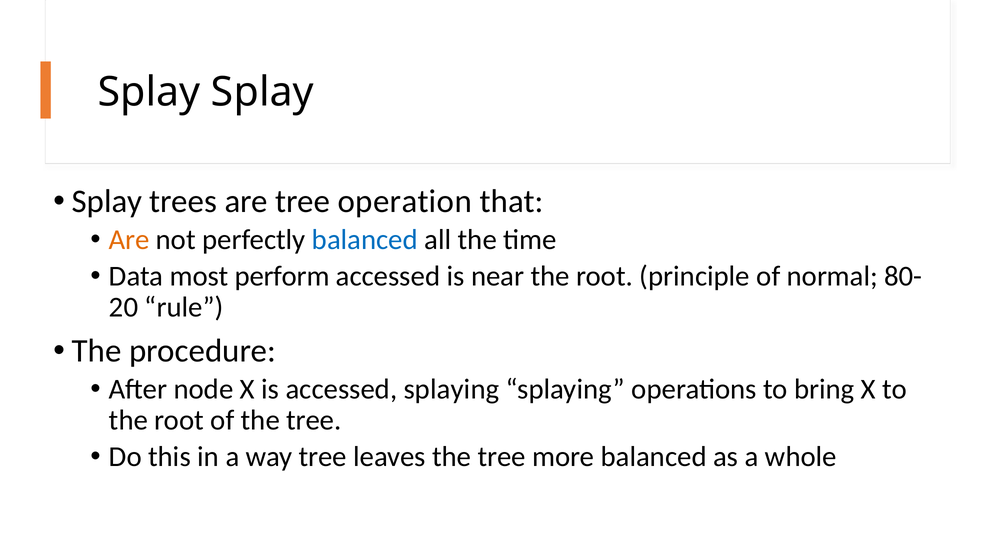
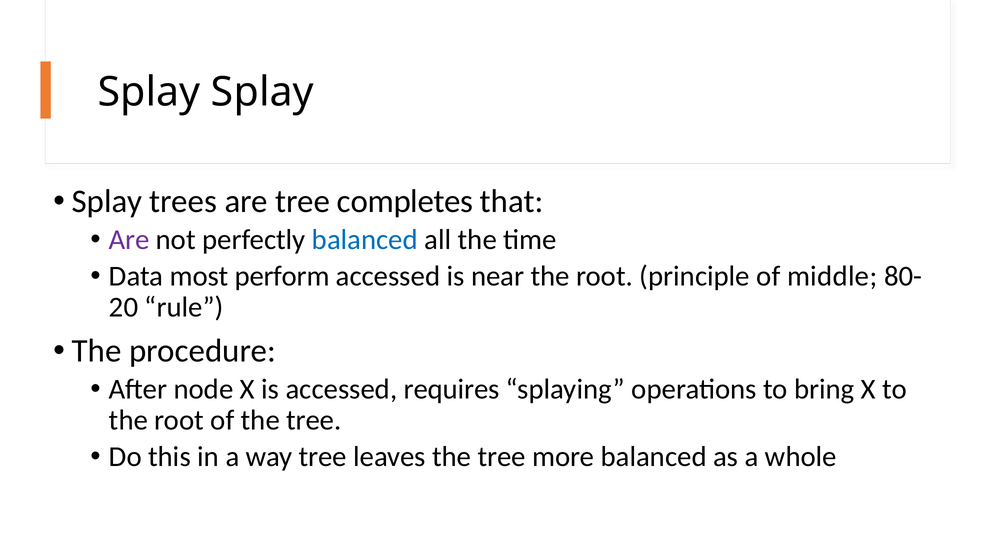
operation: operation -> completes (405, 201)
Are colour: orange -> purple (129, 240)
normal: normal -> middle (832, 276)
accessed splaying: splaying -> requires (452, 389)
